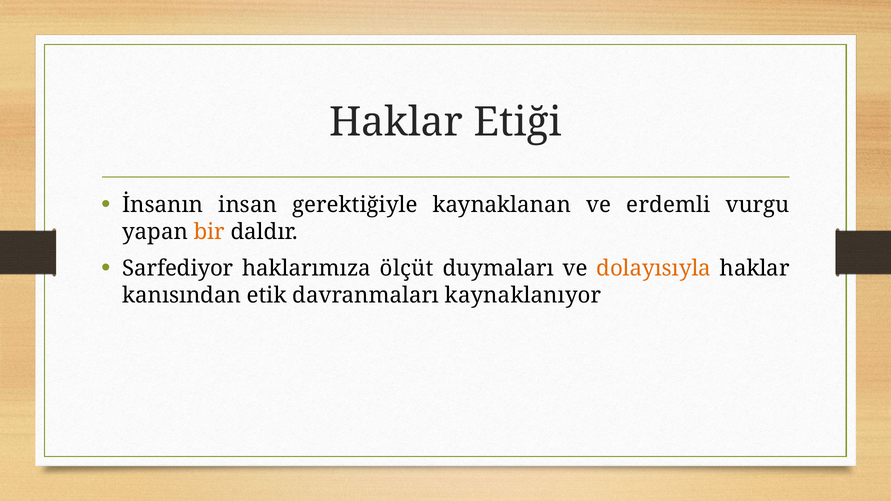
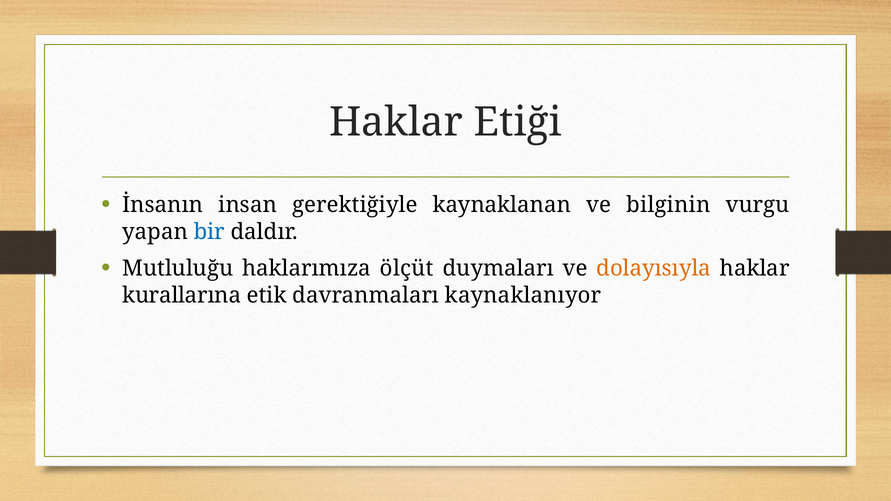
erdemli: erdemli -> bilginin (668, 205)
bir colour: orange -> blue (209, 232)
Sarfediyor: Sarfediyor -> Mutluluğu (178, 269)
kanısından: kanısından -> kurallarına (182, 295)
